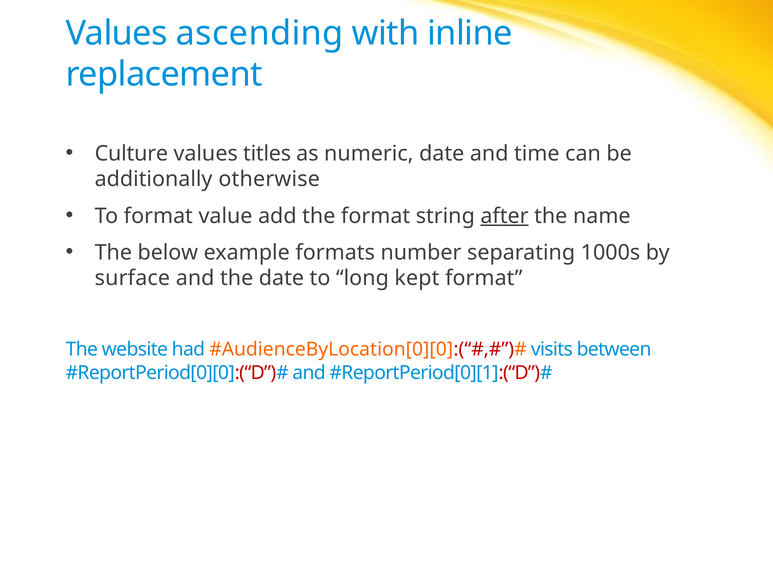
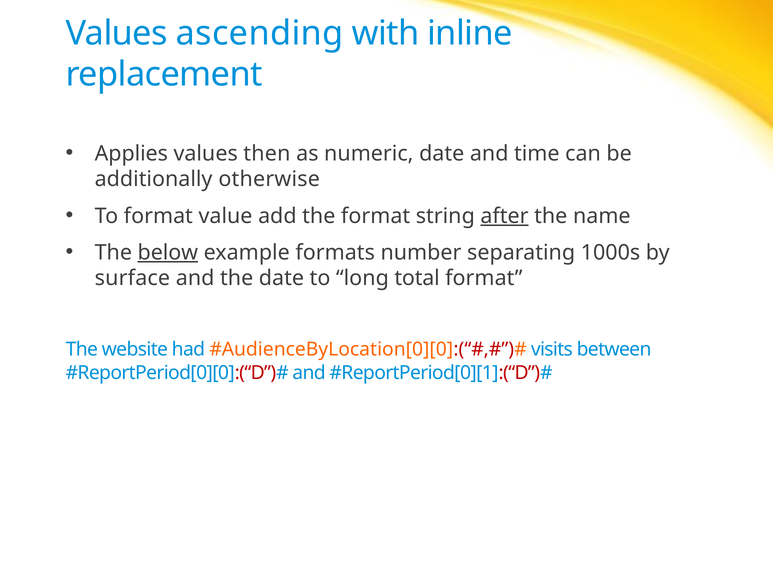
Culture: Culture -> Applies (131, 154)
titles: titles -> then (267, 154)
below underline: none -> present (168, 252)
kept: kept -> total (417, 278)
